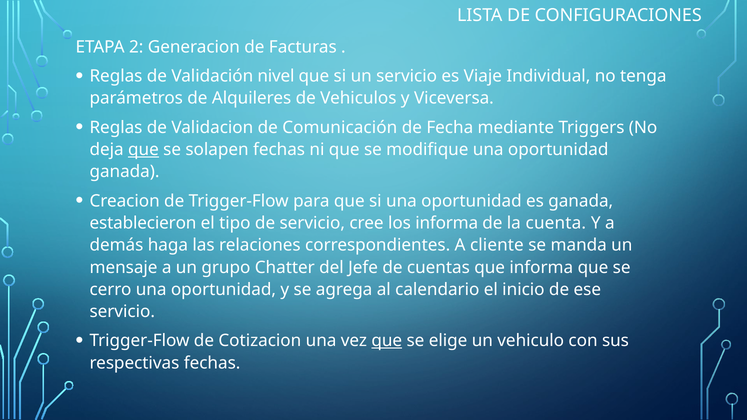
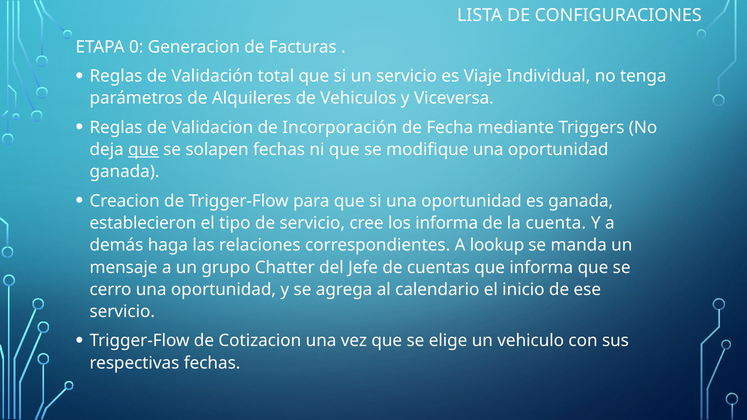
2: 2 -> 0 (136, 47)
nivel: nivel -> total (276, 76)
Comunicación: Comunicación -> Incorporación (340, 128)
cliente: cliente -> lookup (497, 245)
que underline: present -> none (387, 341)
